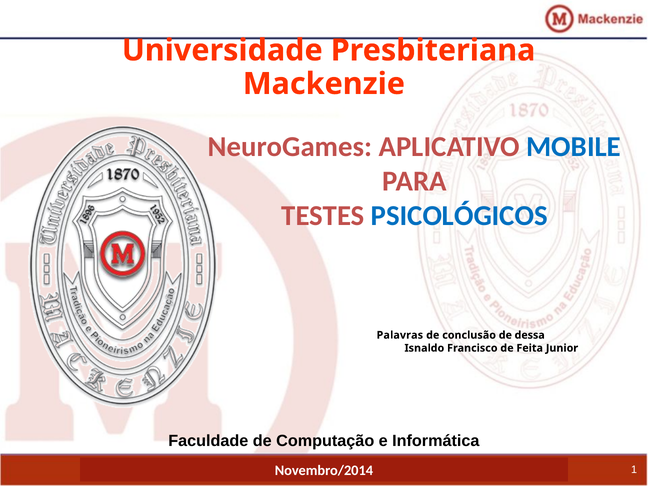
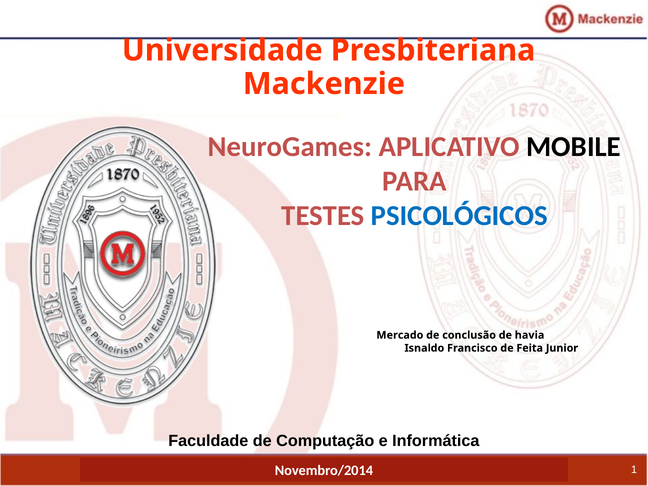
MOBILE colour: blue -> black (574, 147)
Palavras: Palavras -> Mercado (400, 335)
dessa: dessa -> havia (530, 335)
